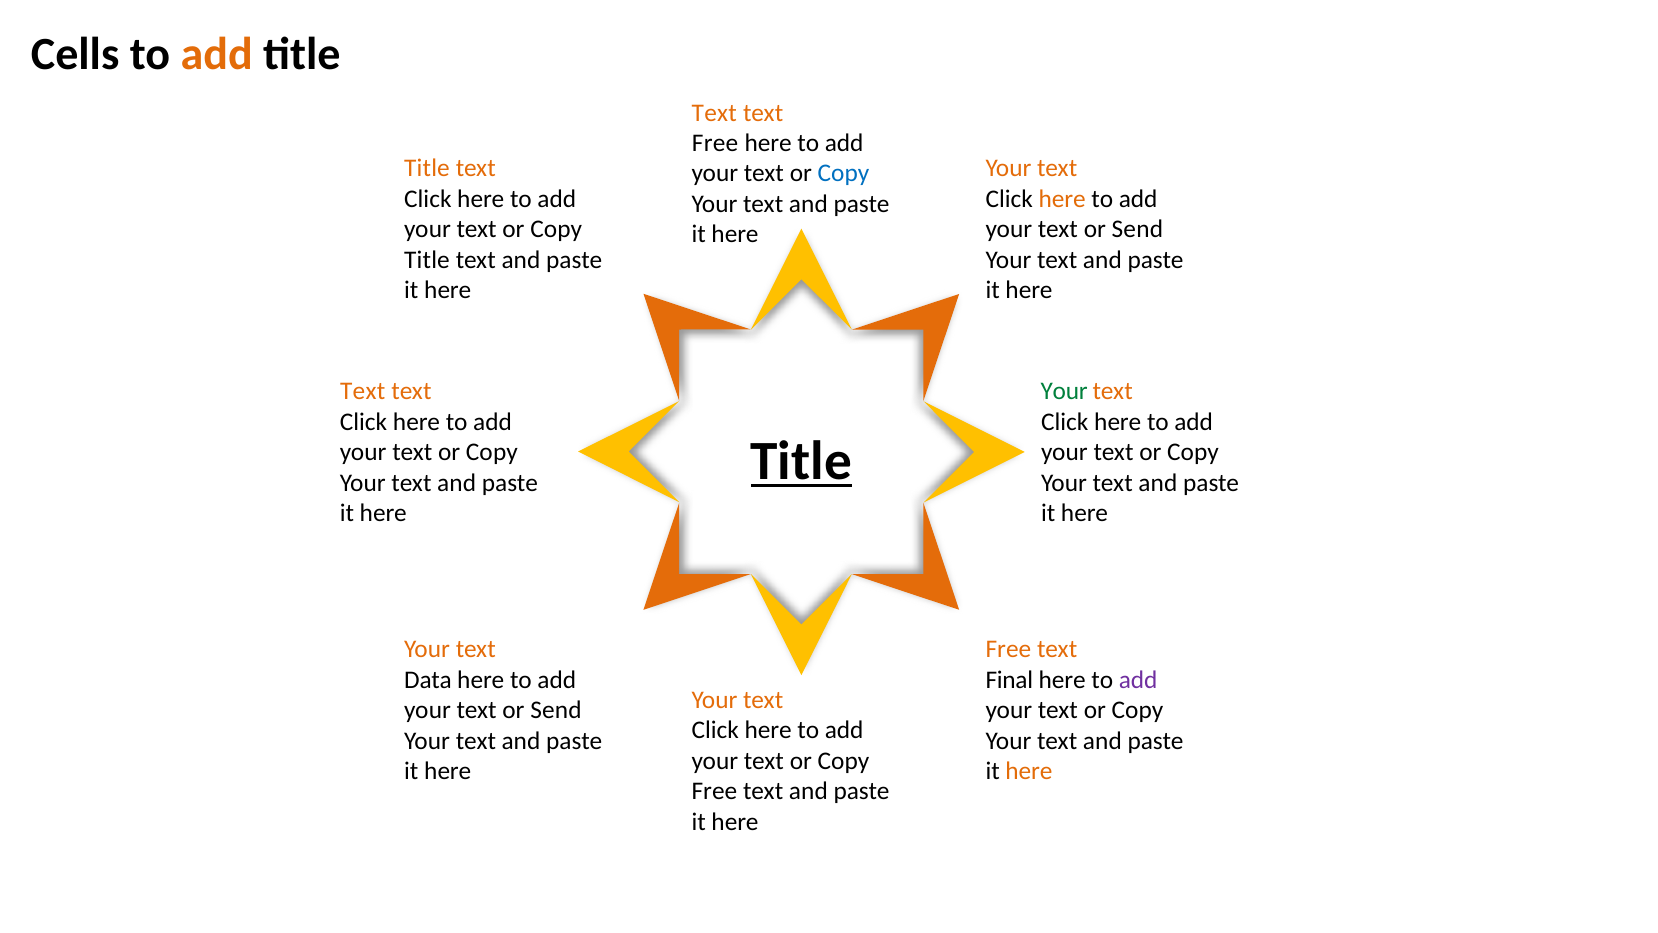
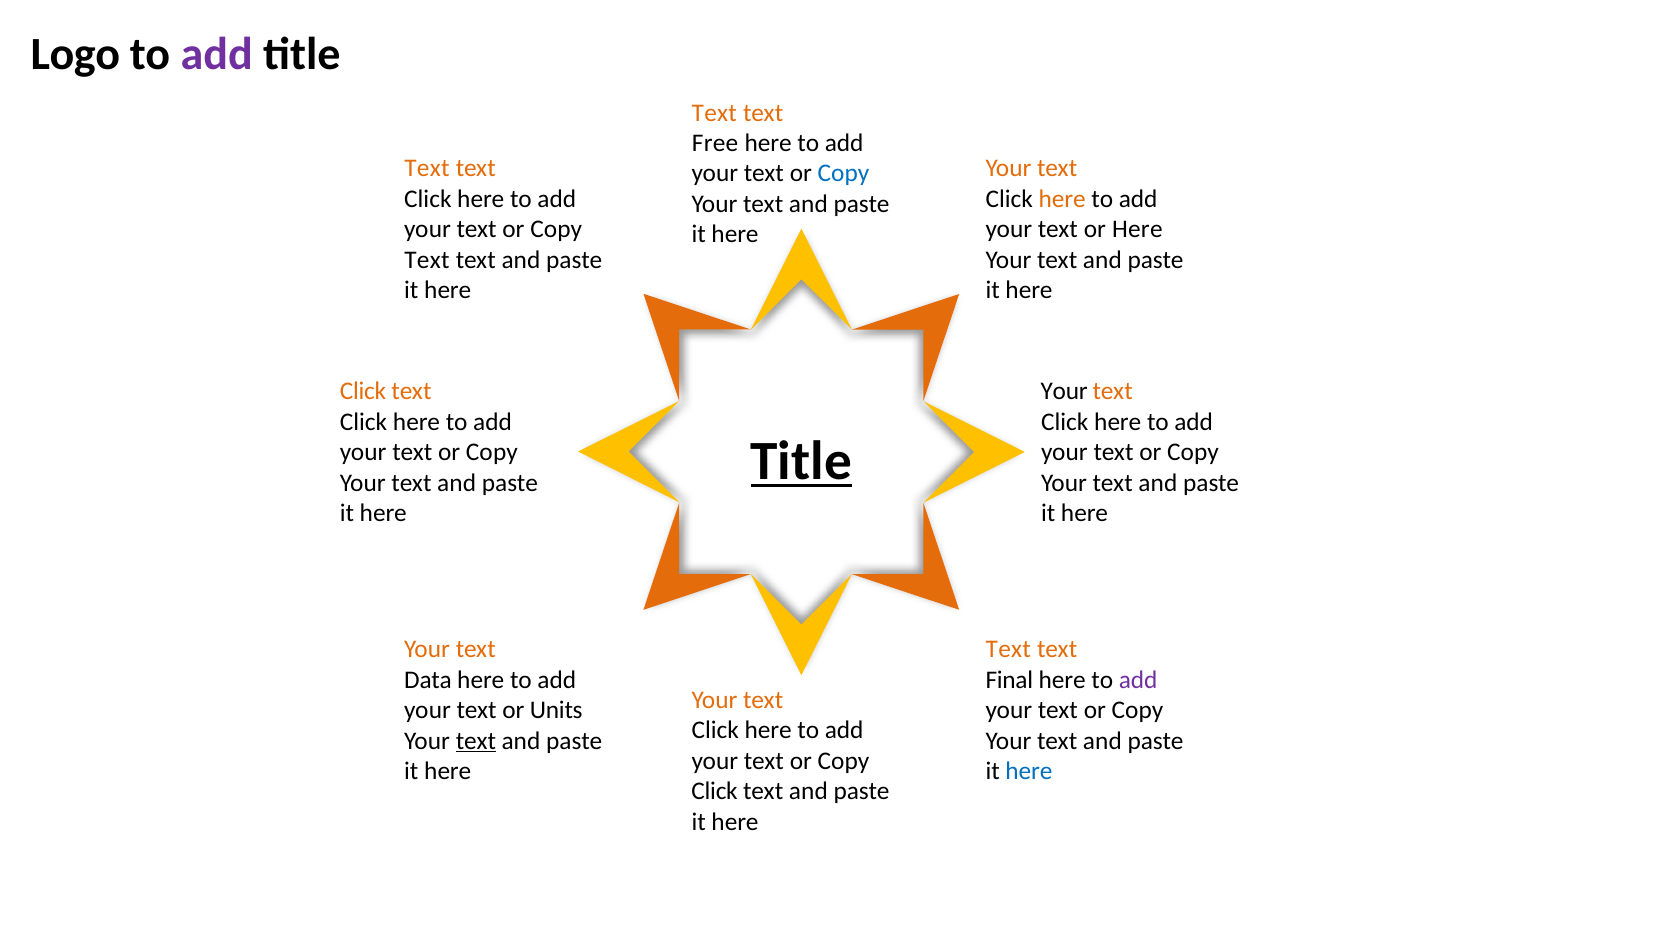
Cells: Cells -> Logo (75, 54)
add colour: orange -> purple (217, 54)
Title: Title -> Text (427, 168)
Send: Send -> Here (1137, 229)
Title: Title -> Text (427, 260)
Text: Text -> Click (363, 391)
Your colour: green -> black (1064, 391)
Free: Free -> Text (1008, 649)
Send: Send -> Units (556, 710)
text underline: none -> present (476, 741)
here colour: orange -> blue (1029, 771)
Free: Free -> Click (715, 791)
